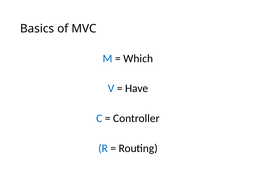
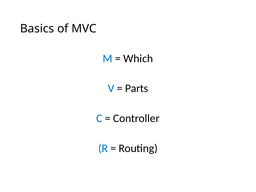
Have: Have -> Parts (137, 88)
